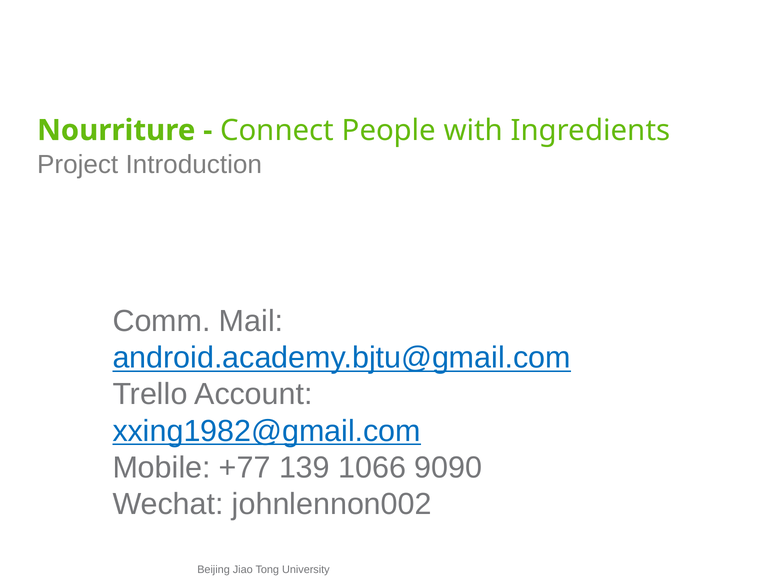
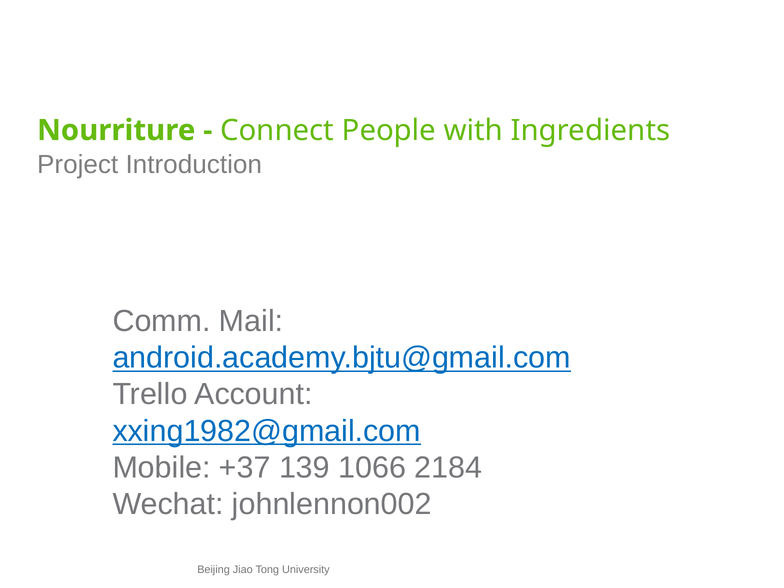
+77: +77 -> +37 (245, 468)
9090: 9090 -> 2184 (448, 468)
